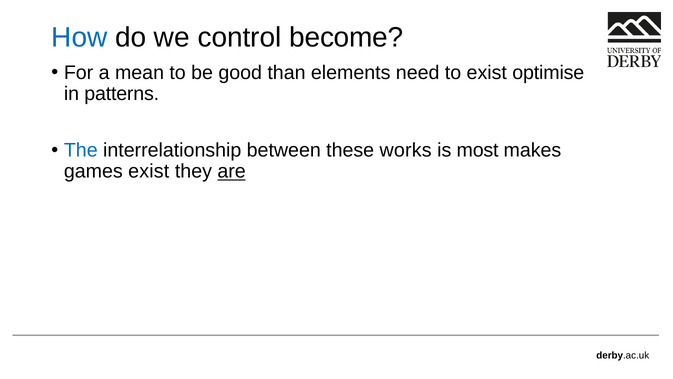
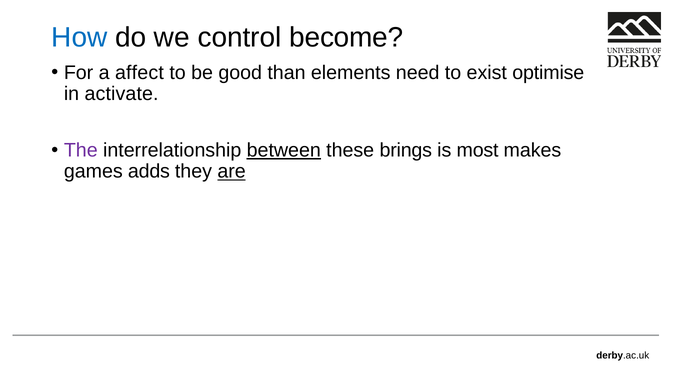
mean: mean -> affect (139, 73)
patterns: patterns -> activate (122, 94)
The colour: blue -> purple (81, 150)
between underline: none -> present (284, 150)
works: works -> brings (406, 150)
games exist: exist -> adds (149, 171)
